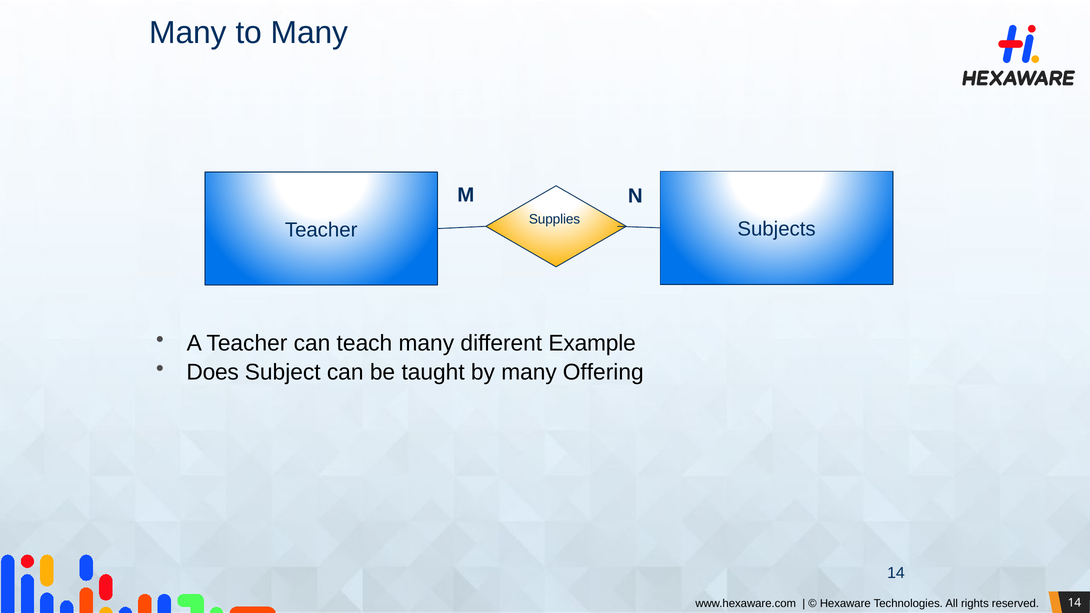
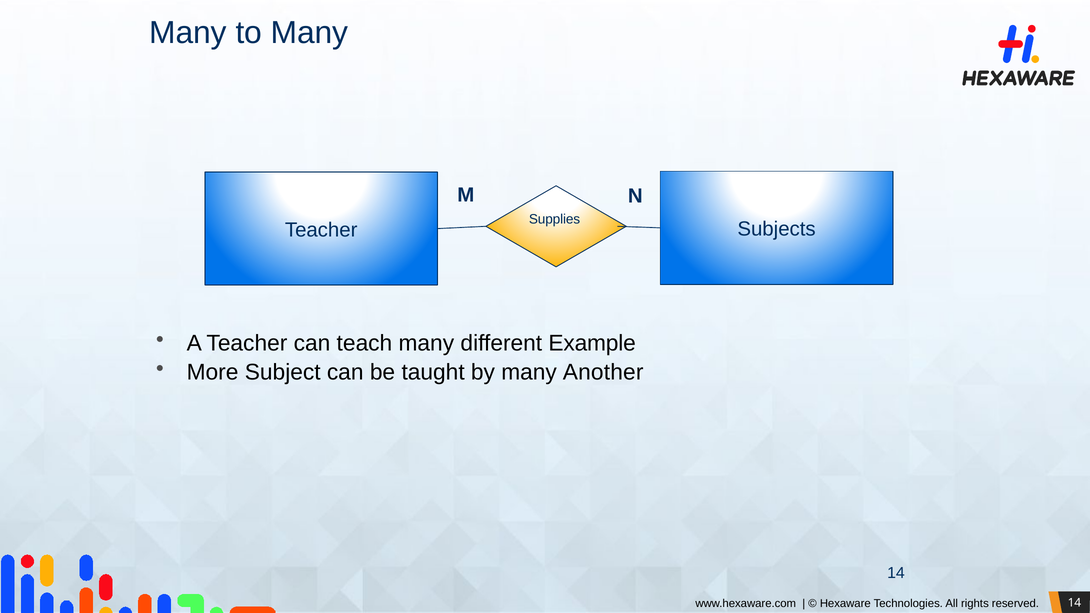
Does: Does -> More (213, 372)
Offering: Offering -> Another (603, 372)
